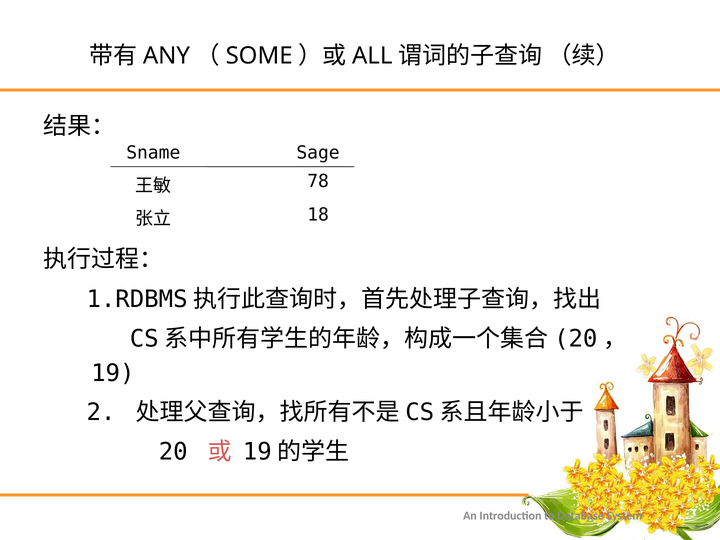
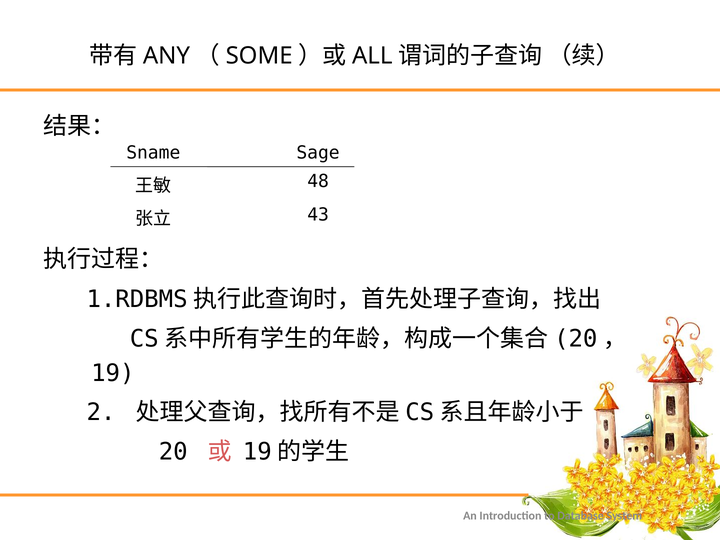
78: 78 -> 48 (318, 182)
18: 18 -> 43 (318, 215)
